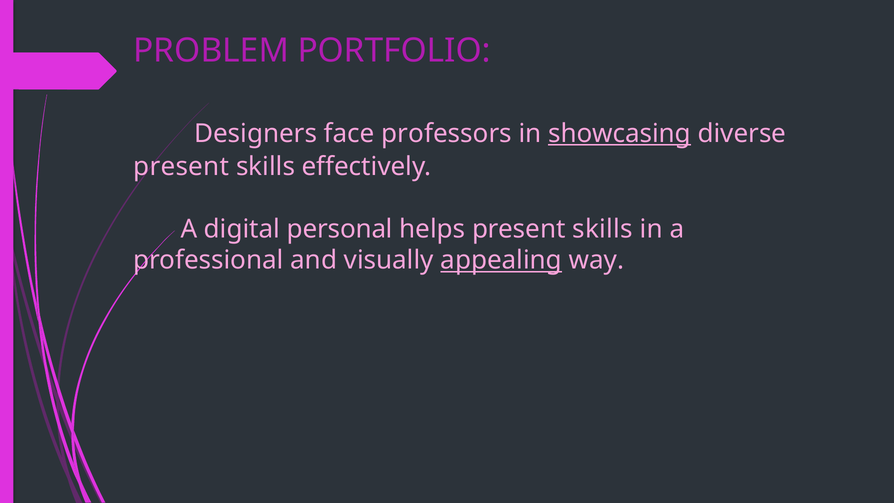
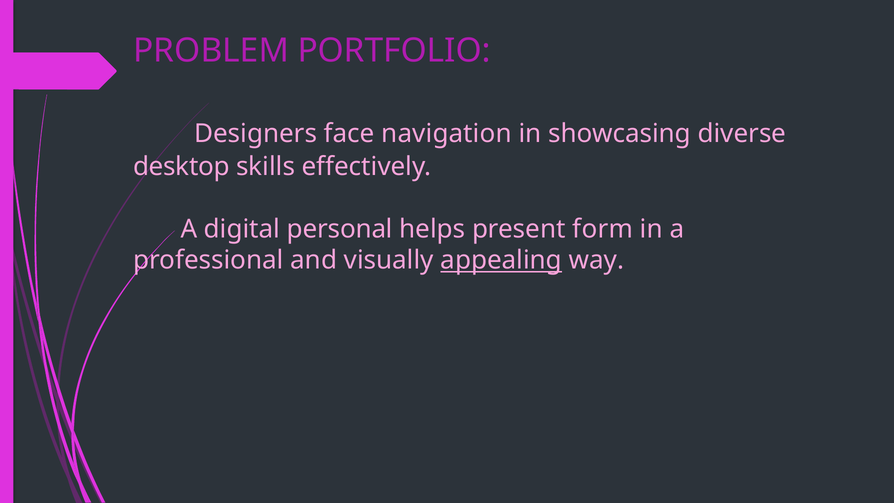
professors: professors -> navigation (447, 134)
showcasing underline: present -> none (620, 134)
present: present -> desktop (181, 166)
helps present skills: skills -> form (603, 229)
